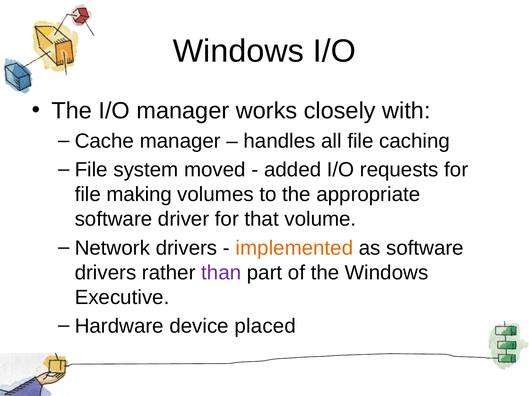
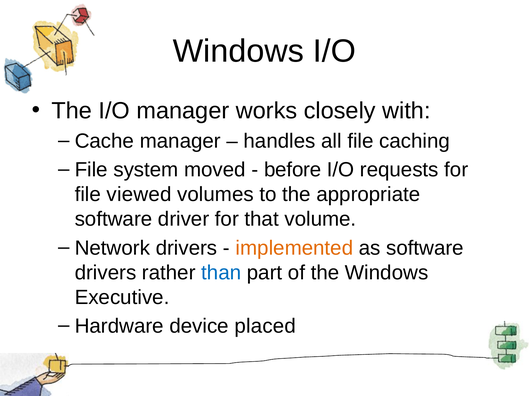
added: added -> before (293, 170)
making: making -> viewed (139, 195)
than colour: purple -> blue (221, 273)
